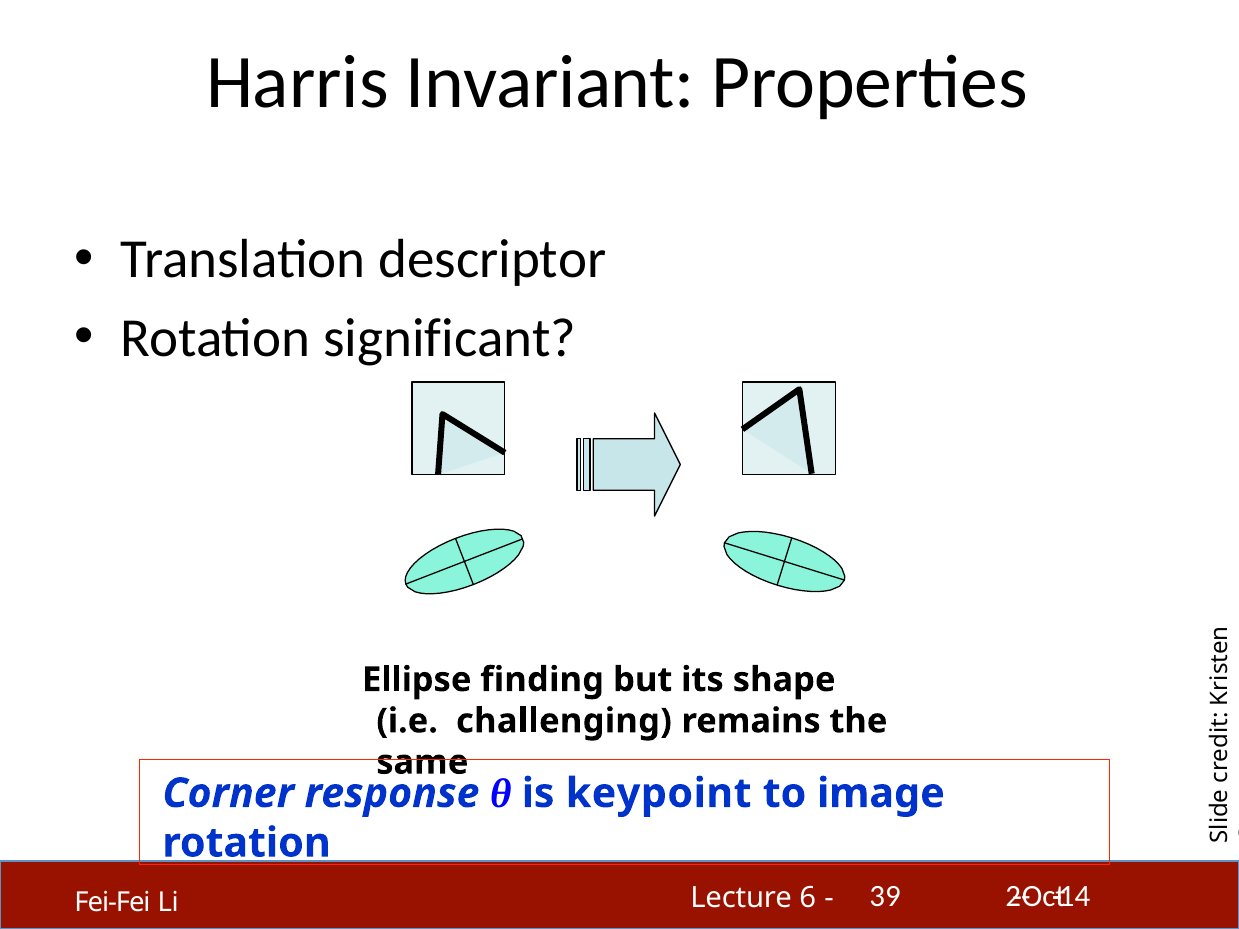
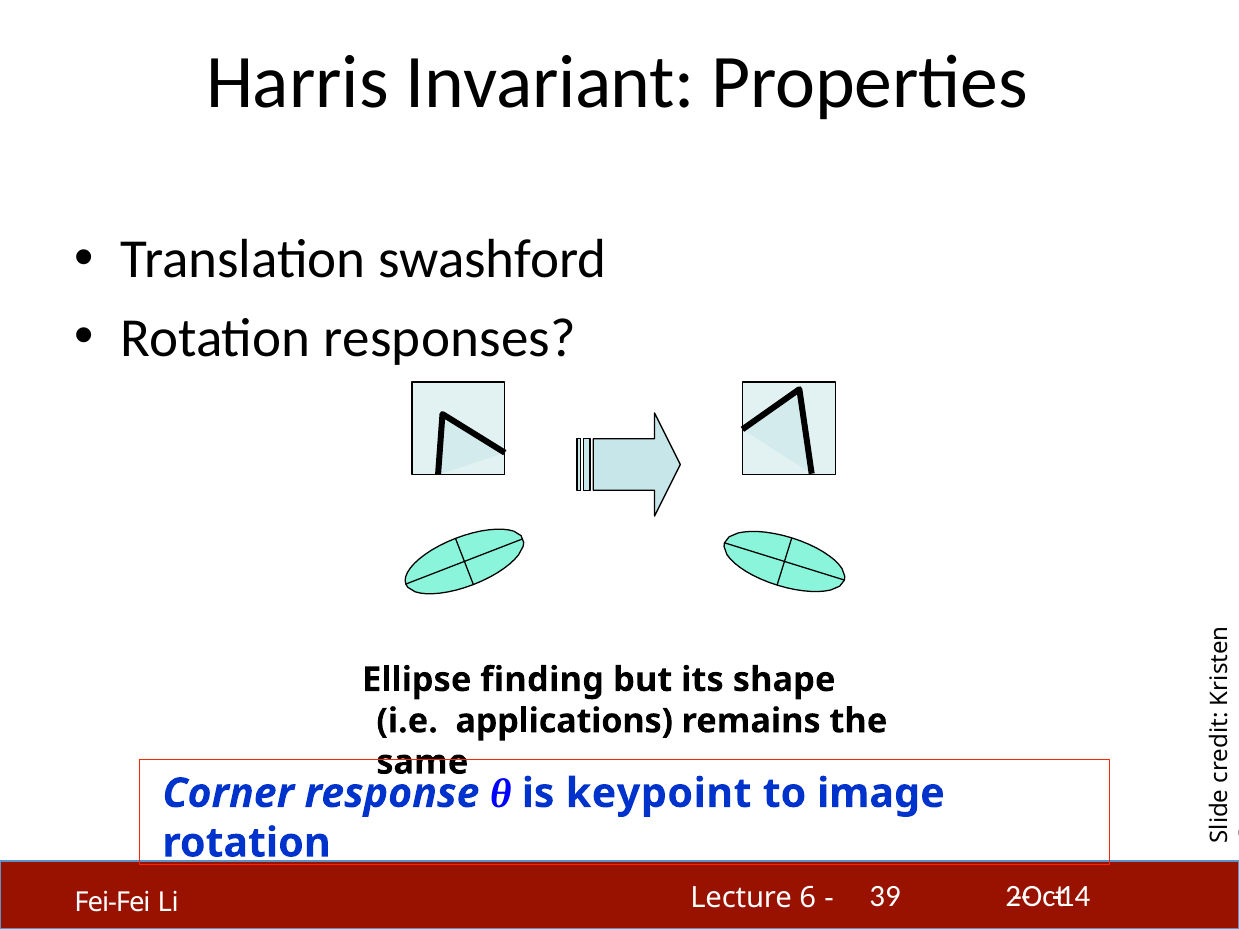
descriptor: descriptor -> swashford (493, 260)
significant: significant -> responses (450, 339)
challenging: challenging -> applications (564, 721)
